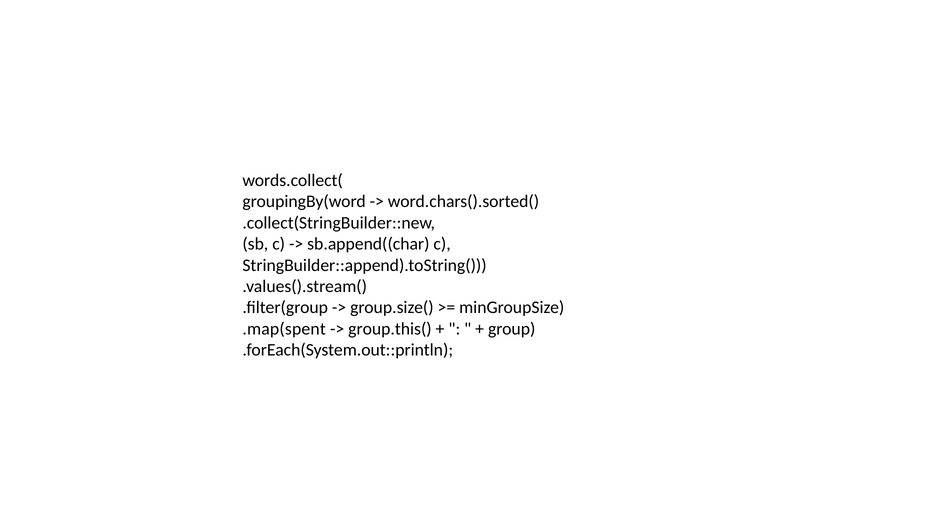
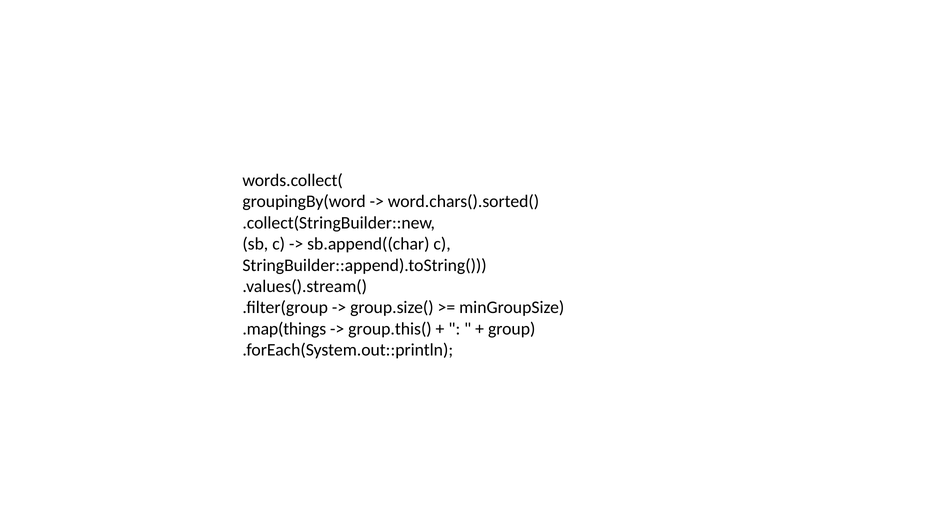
.map(spent: .map(spent -> .map(things (284, 329)
